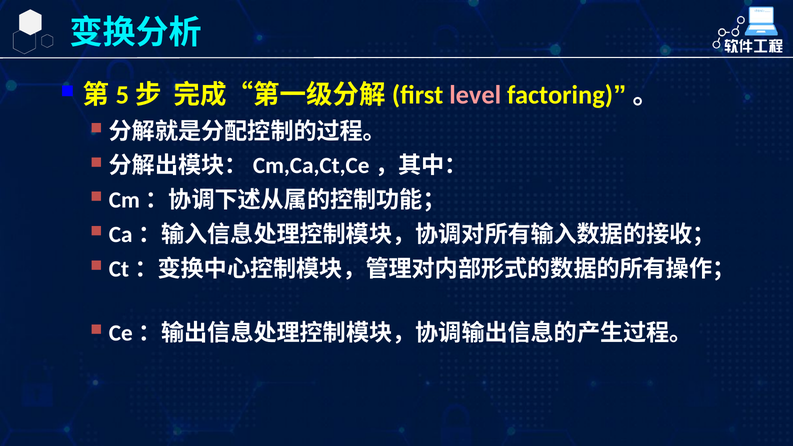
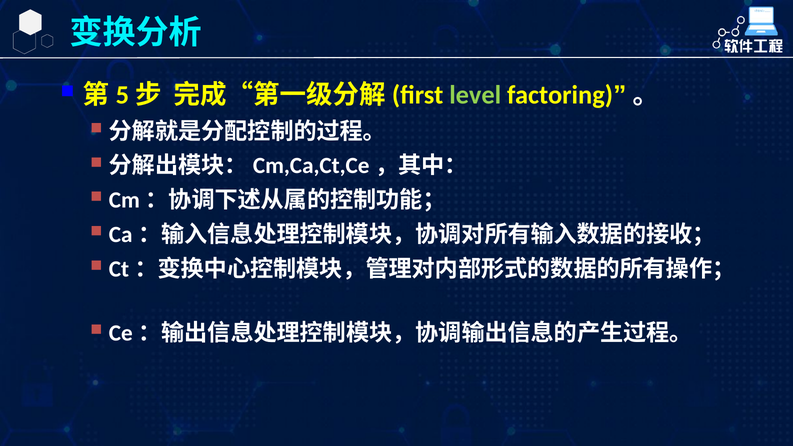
level colour: pink -> light green (475, 95)
